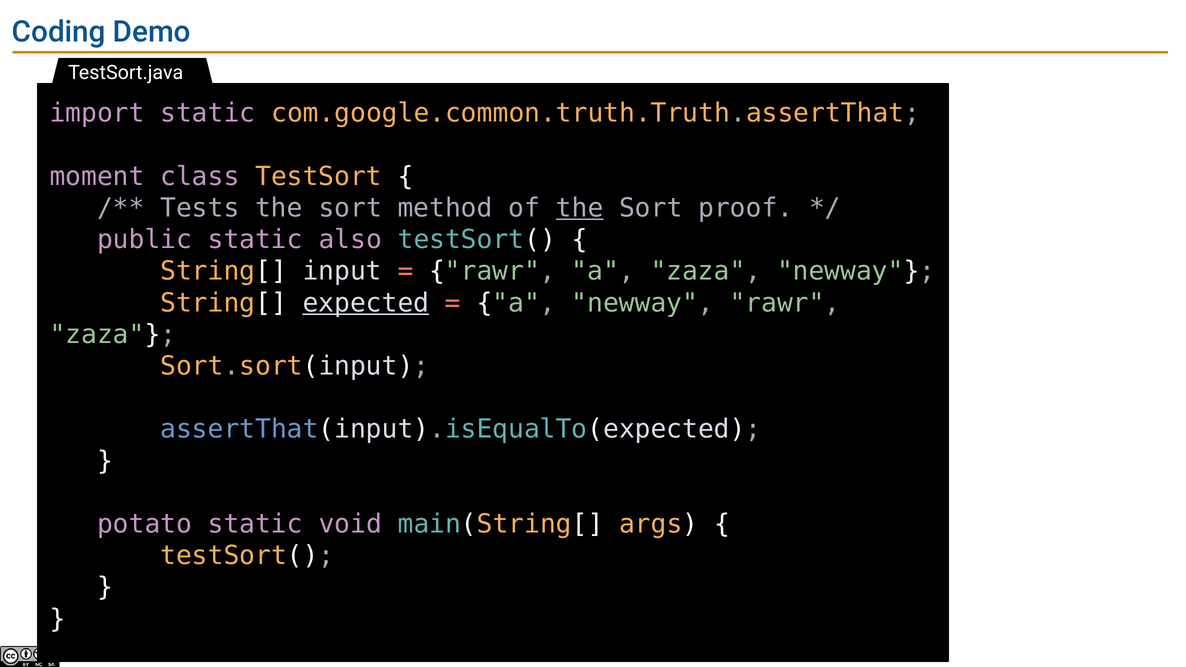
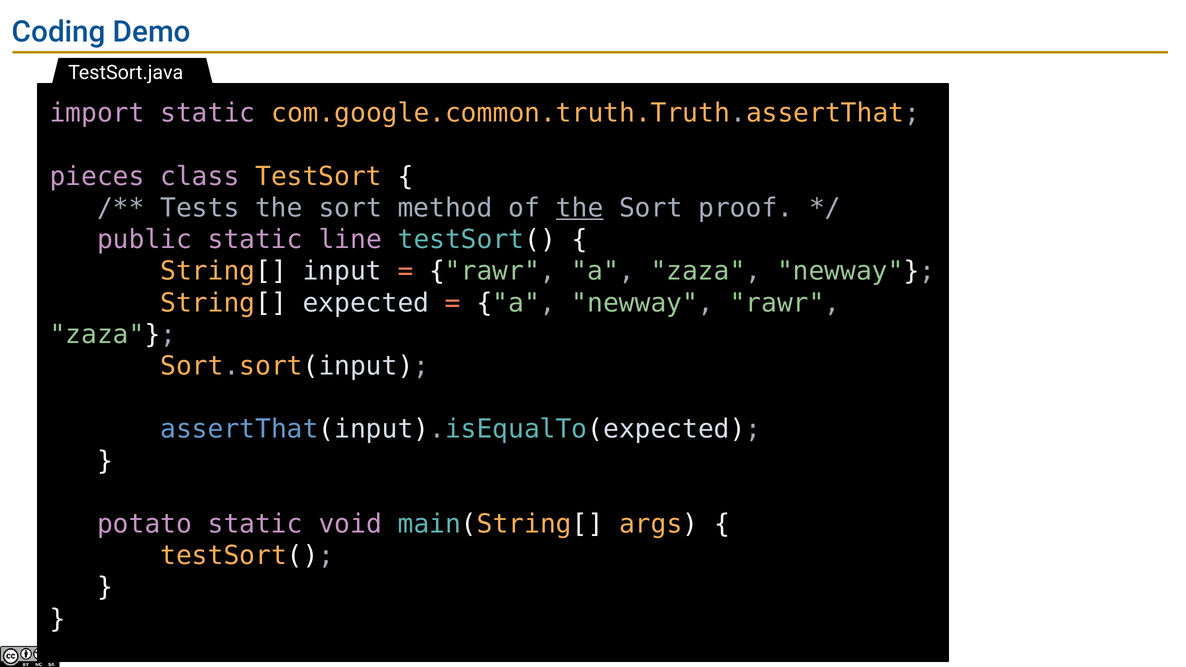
moment: moment -> pieces (97, 176)
also: also -> line (350, 240)
expected underline: present -> none (366, 303)
